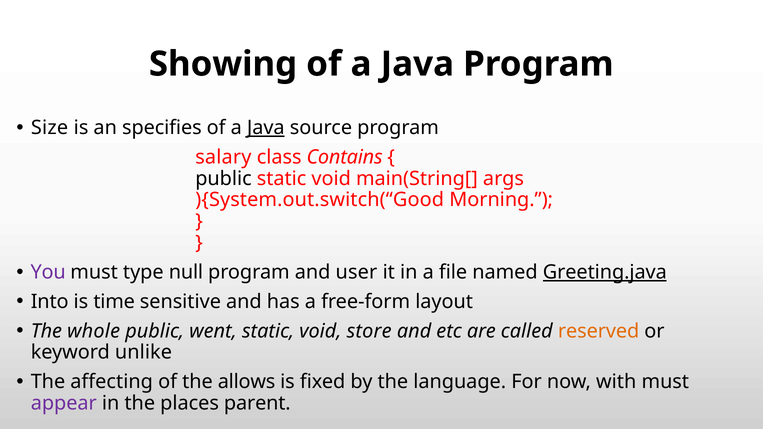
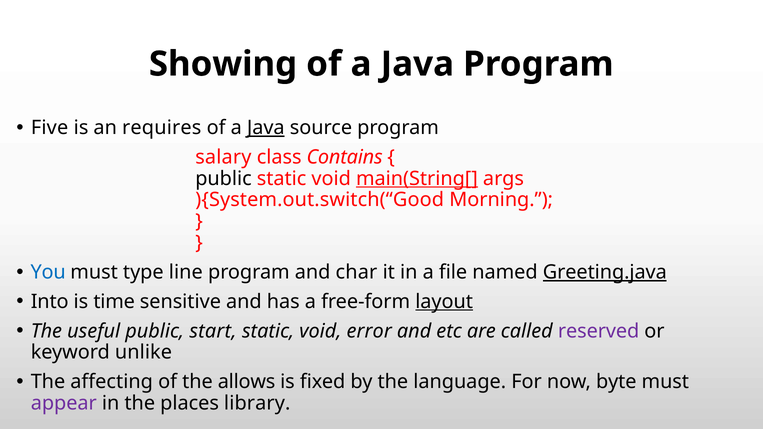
Size: Size -> Five (50, 128)
specifies: specifies -> requires (162, 128)
main(String[ underline: none -> present (417, 179)
You colour: purple -> blue (48, 272)
null: null -> line (186, 272)
user: user -> char (356, 272)
layout underline: none -> present (444, 302)
whole: whole -> useful (94, 331)
went: went -> start (213, 331)
store: store -> error (369, 331)
reserved colour: orange -> purple (599, 331)
with: with -> byte (616, 382)
parent: parent -> library (257, 403)
